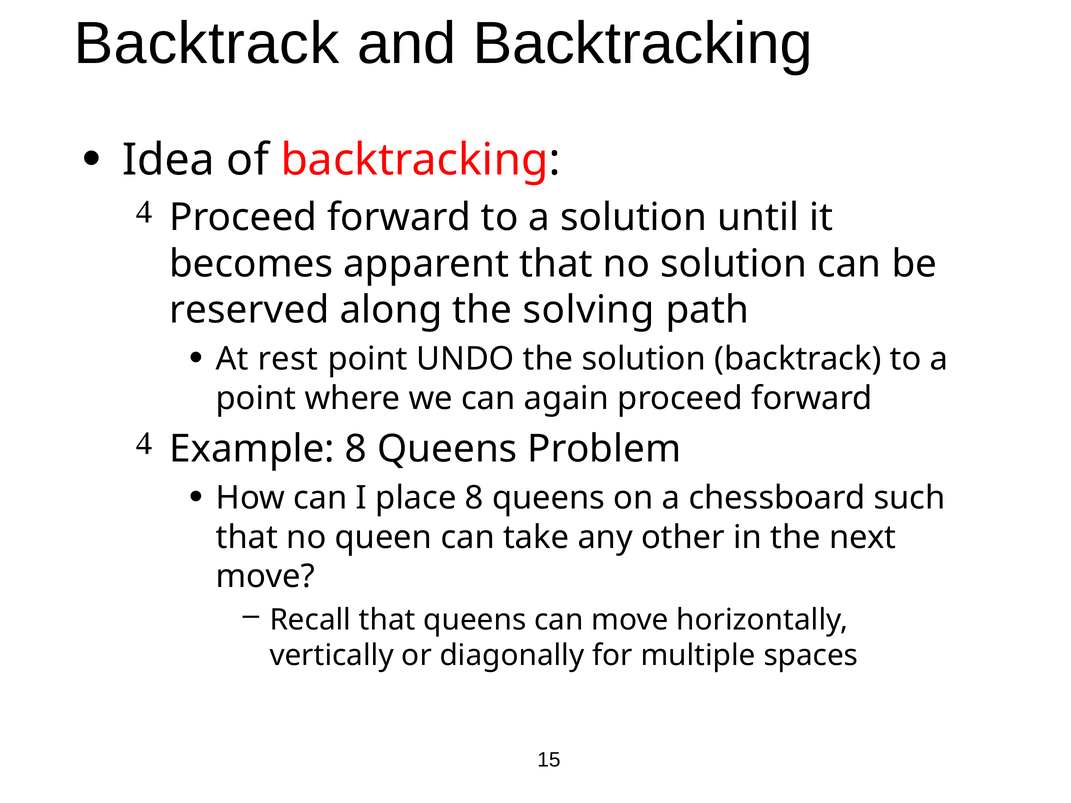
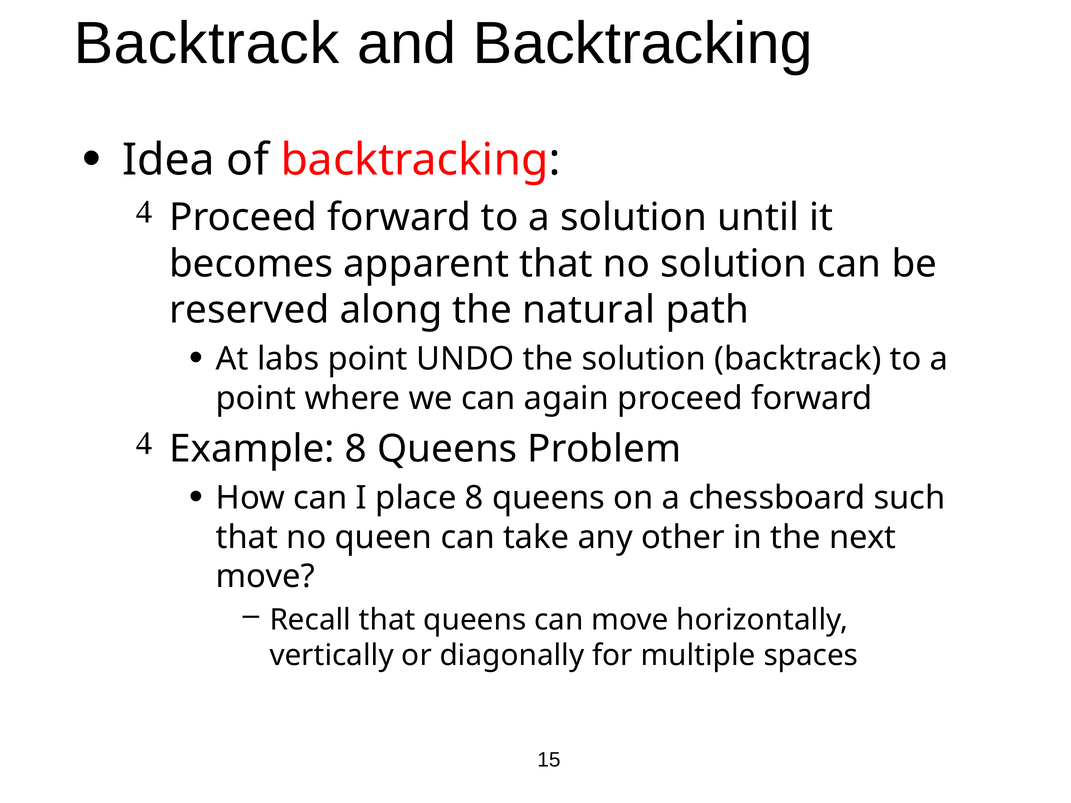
solving: solving -> natural (589, 310)
rest: rest -> labs (288, 359)
